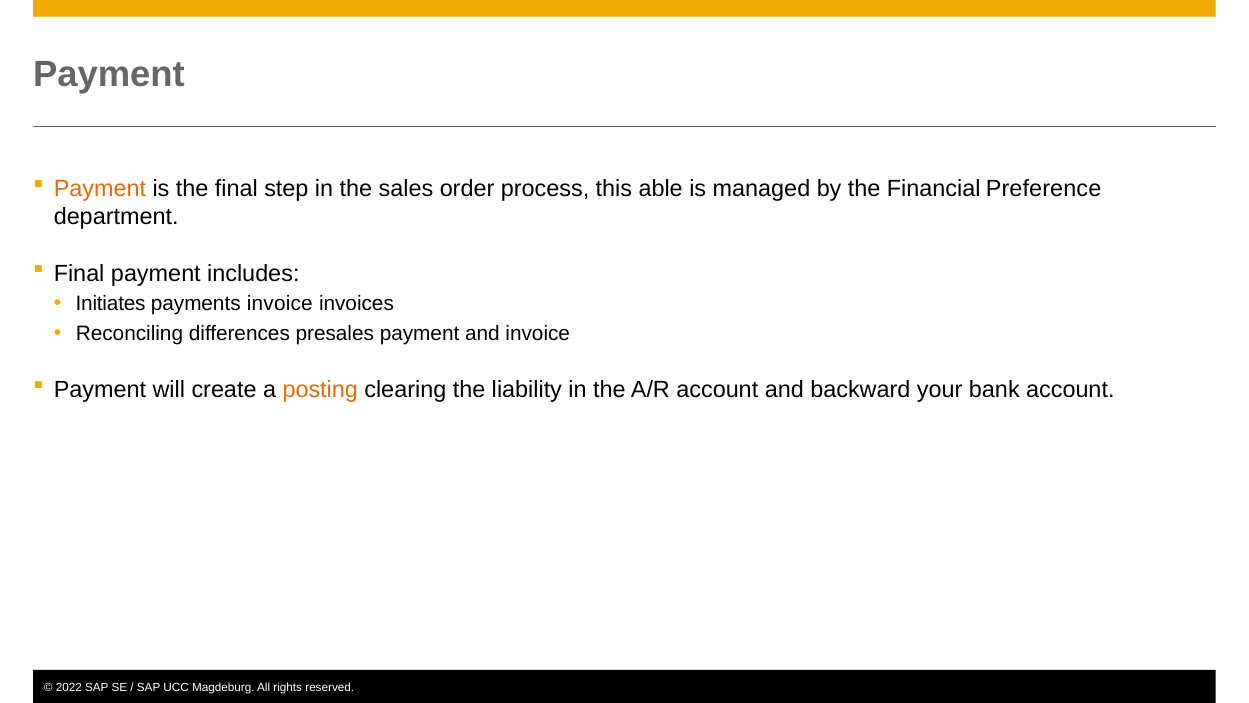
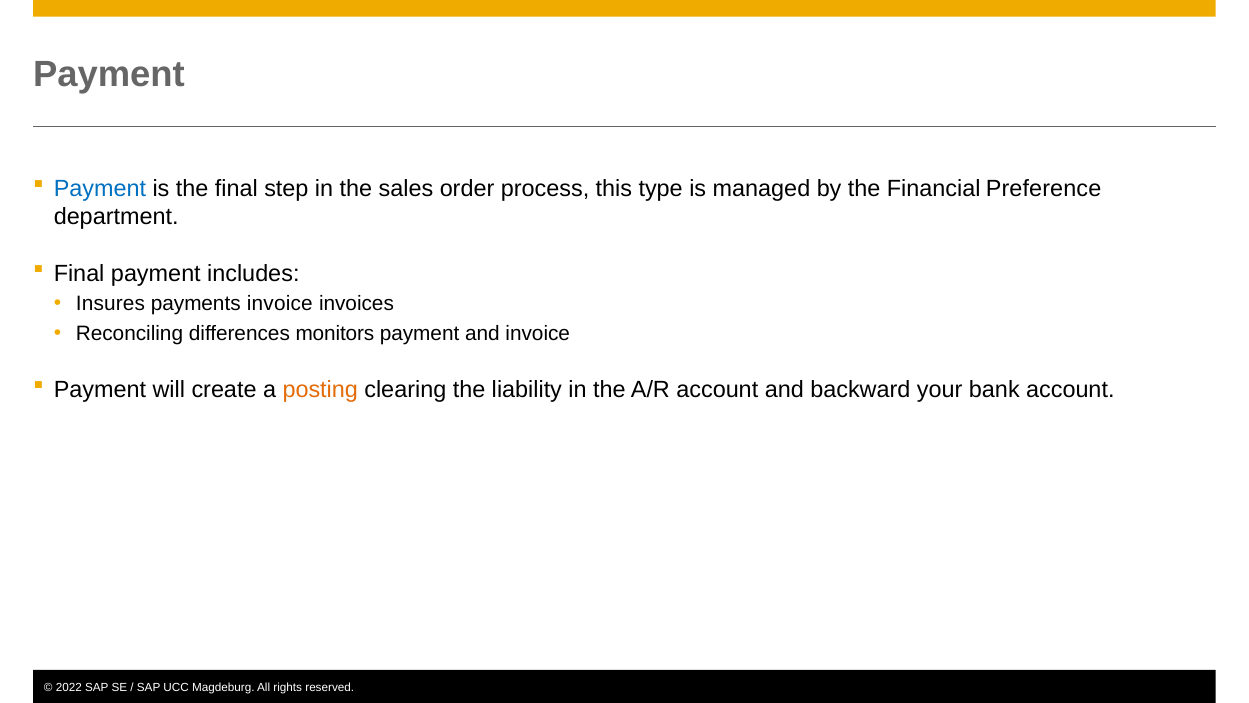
Payment colour: orange -> blue (100, 189)
able: able -> type (661, 189)
Initiates: Initiates -> Insures (110, 304)
presales: presales -> monitors (335, 333)
